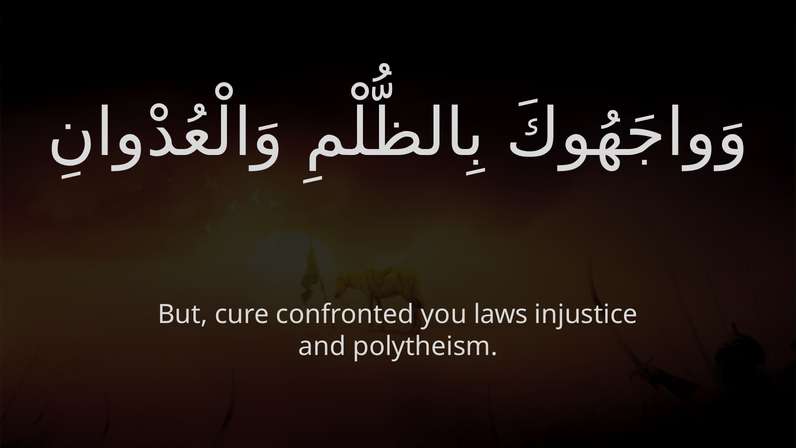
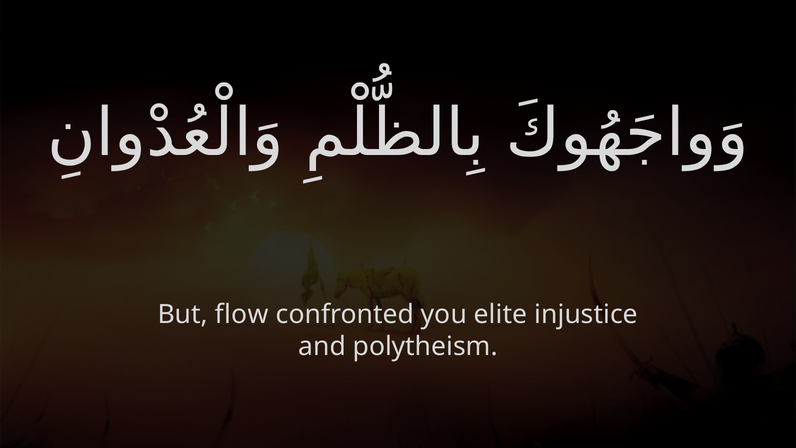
cure: cure -> flow (242, 314)
laws: laws -> elite (501, 314)
